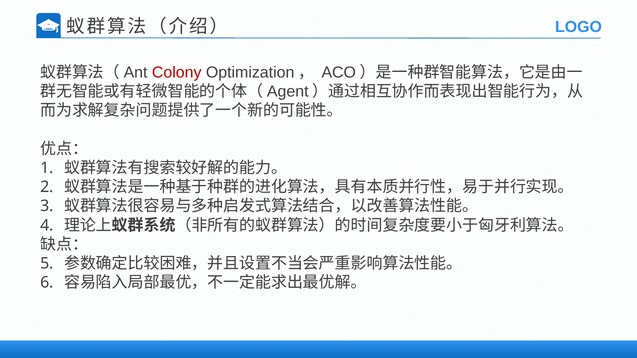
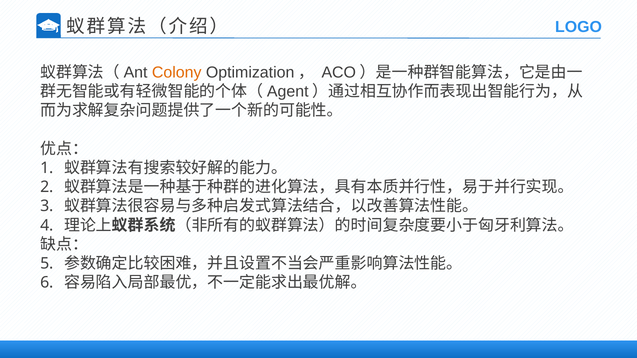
Colony colour: red -> orange (177, 73)
